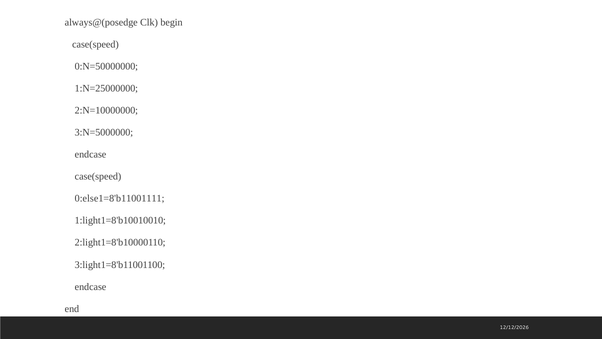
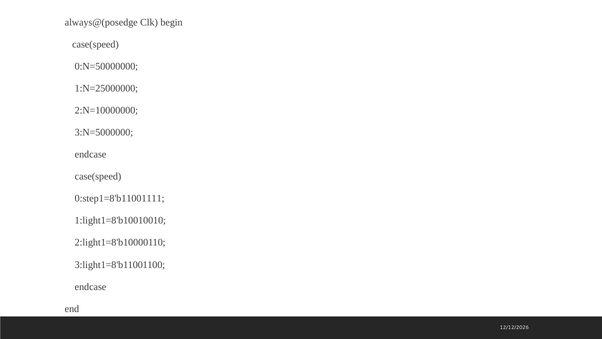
0:else1=8'b11001111: 0:else1=8'b11001111 -> 0:step1=8'b11001111 (120, 198)
